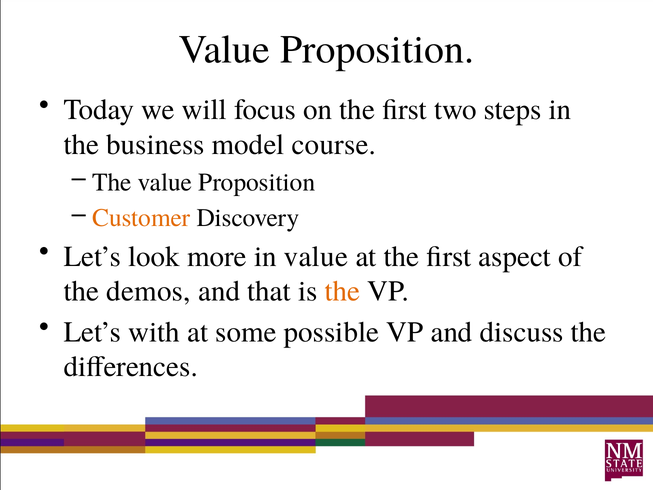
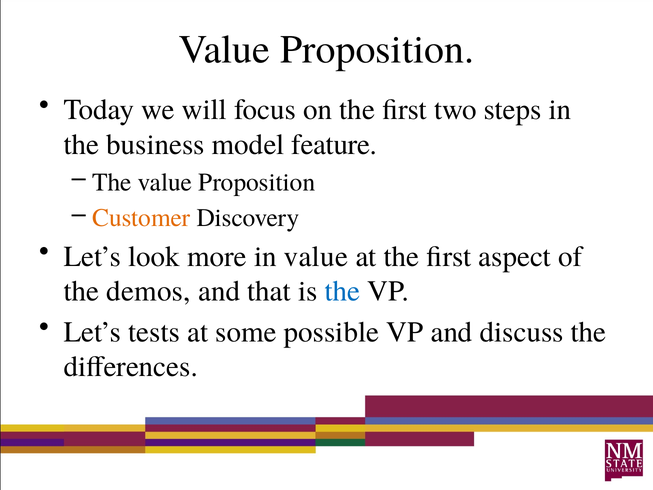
course: course -> feature (334, 145)
the colour: orange -> blue (342, 291)
with: with -> tests (154, 332)
